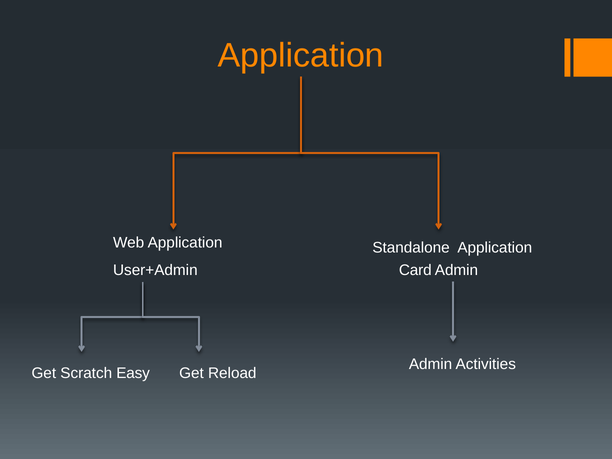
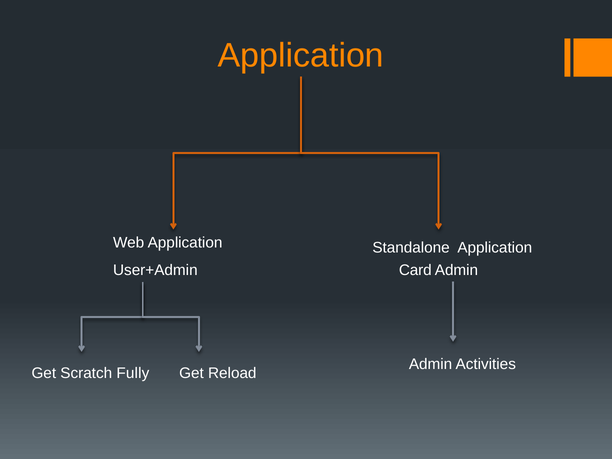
Easy: Easy -> Fully (133, 373)
